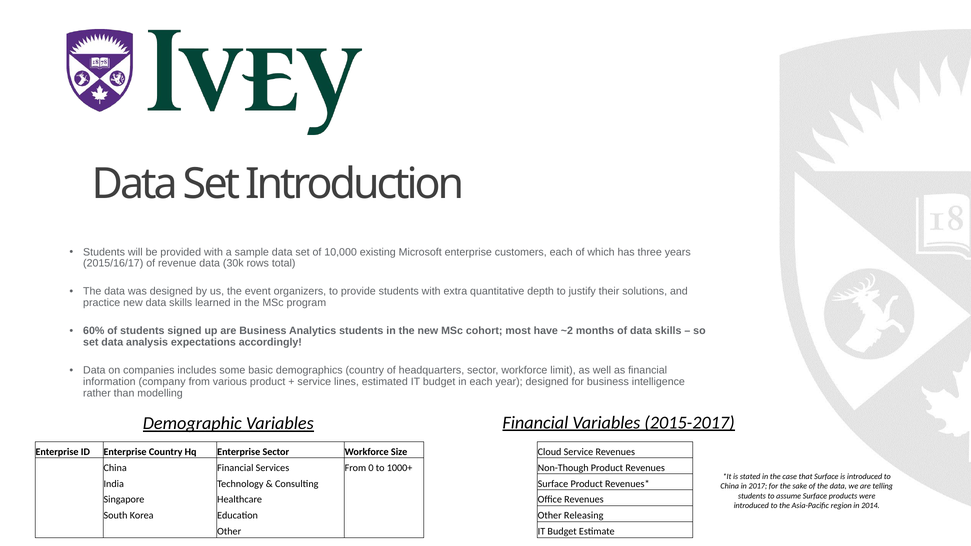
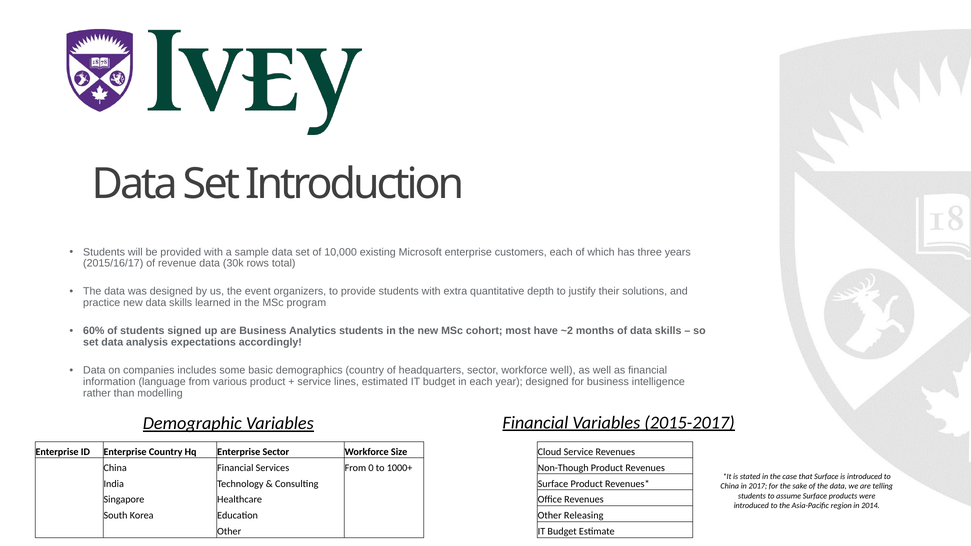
workforce limit: limit -> well (563, 371)
company: company -> language (162, 382)
